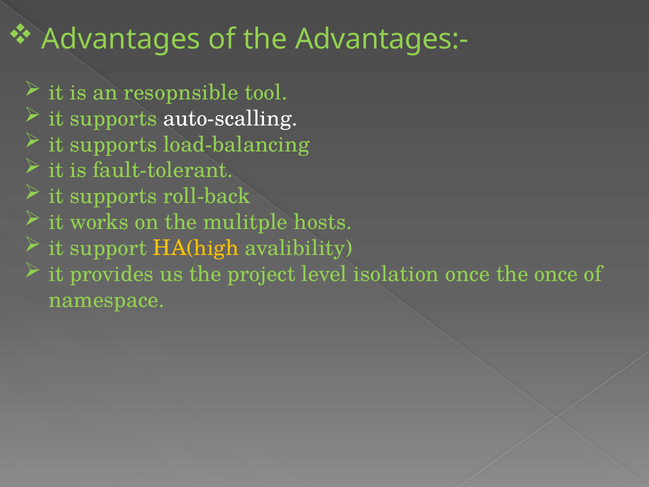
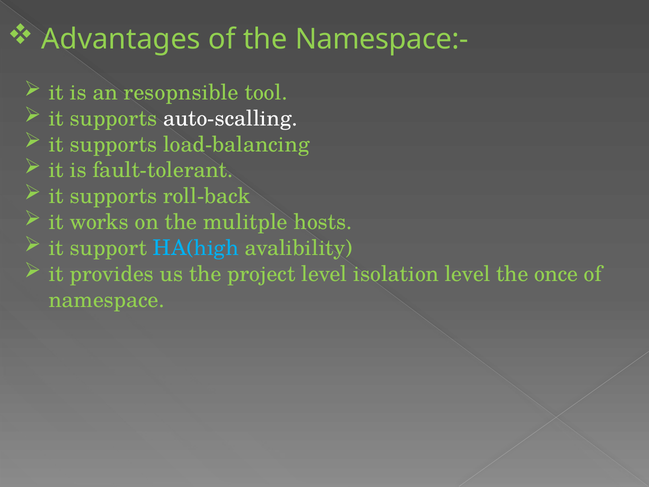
Advantages:-: Advantages:- -> Namespace:- (382, 39)
HA(high colour: yellow -> light blue (196, 248)
isolation once: once -> level (468, 274)
